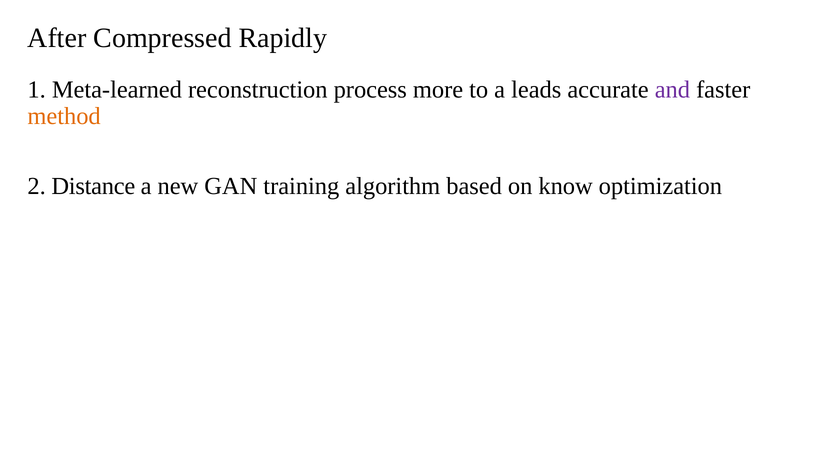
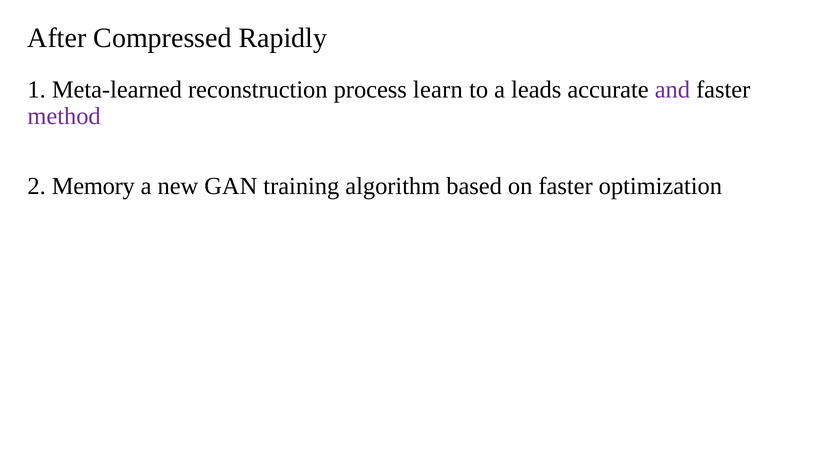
more: more -> learn (438, 90)
method colour: orange -> purple (64, 116)
Distance: Distance -> Memory (93, 186)
on know: know -> faster (566, 186)
